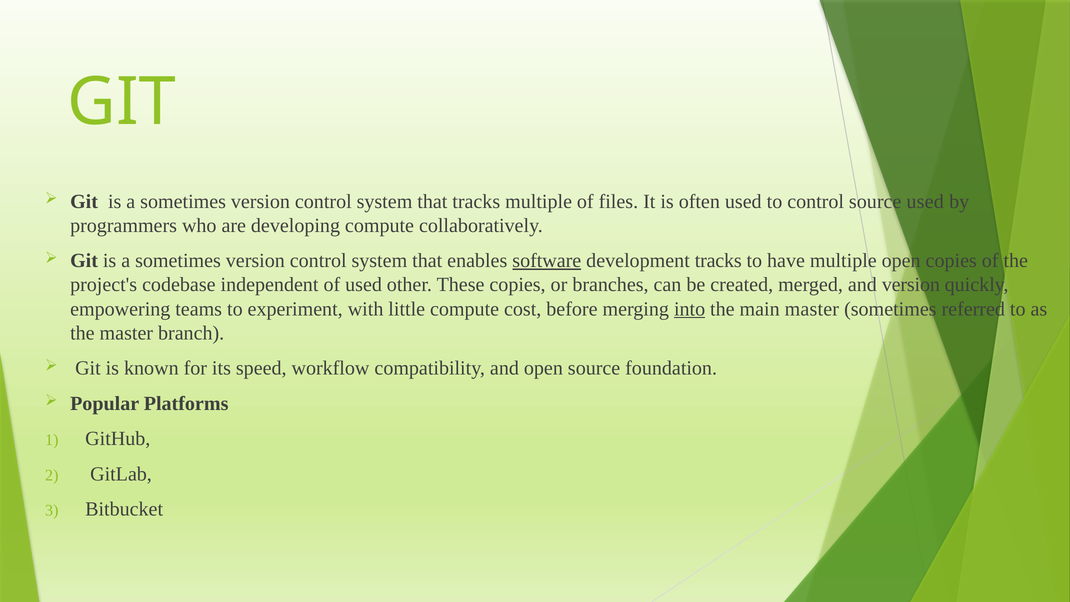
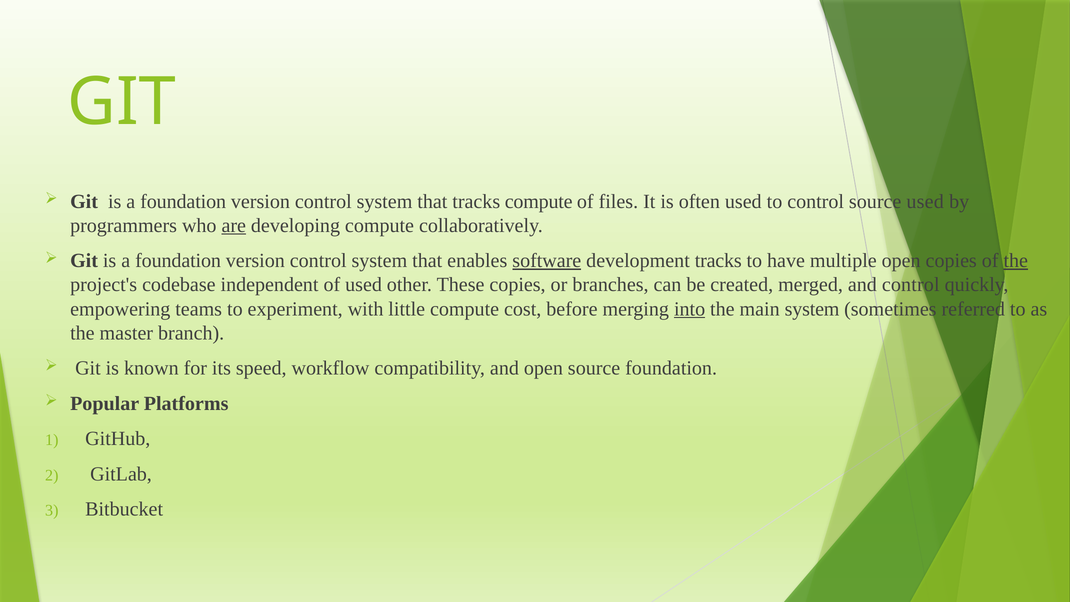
sometimes: sometimes -> foundation (183, 201)
tracks multiple: multiple -> compute (539, 201)
are underline: none -> present (234, 225)
sometimes: sometimes -> foundation (178, 261)
the underline: none -> present (1016, 261)
and version: version -> control (911, 285)
main master: master -> system (812, 309)
